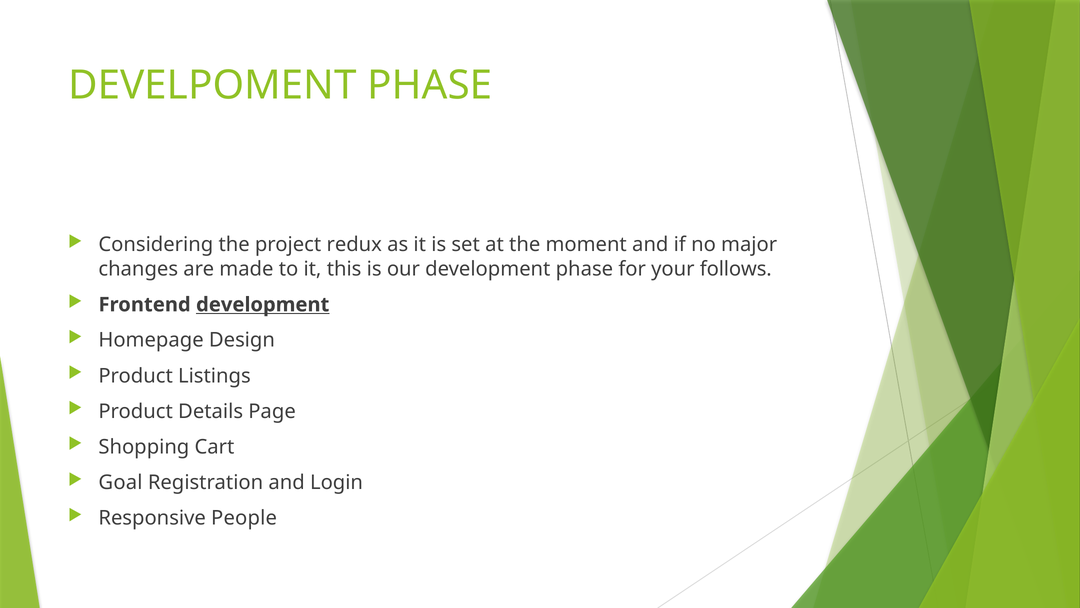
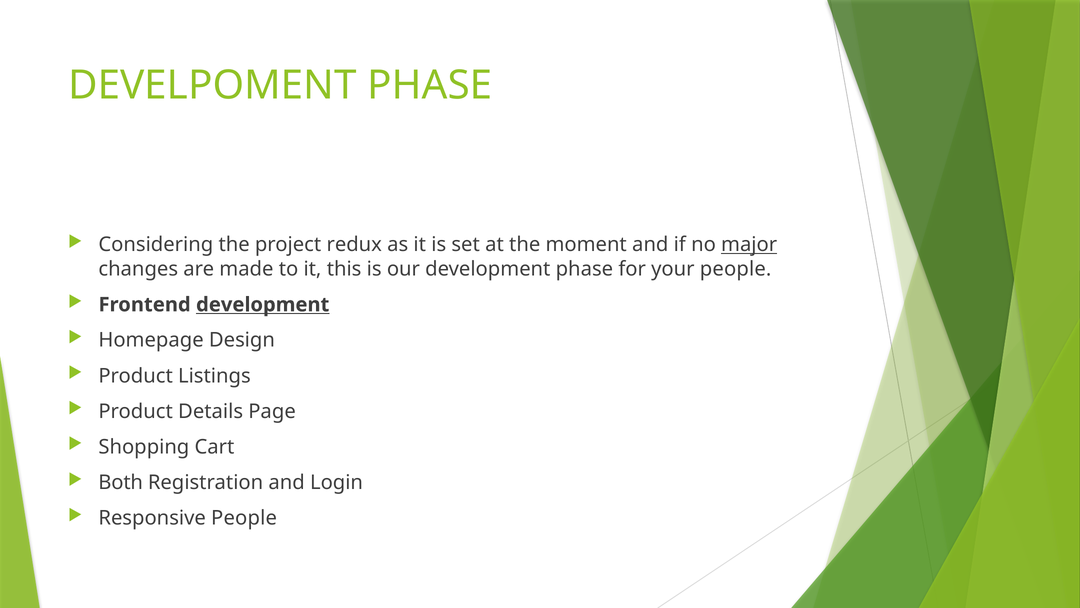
major underline: none -> present (749, 245)
your follows: follows -> people (736, 269)
Goal: Goal -> Both (121, 482)
